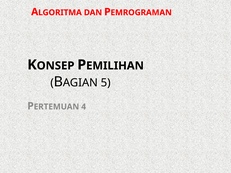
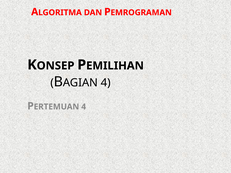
5: 5 -> 4 (106, 83)
